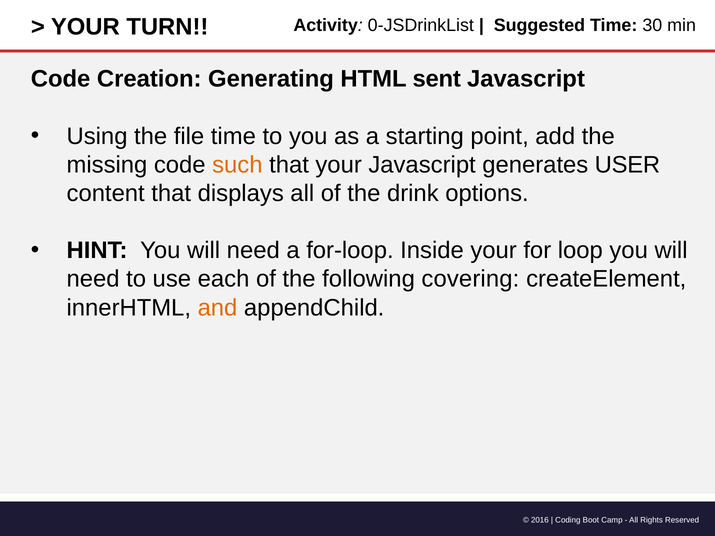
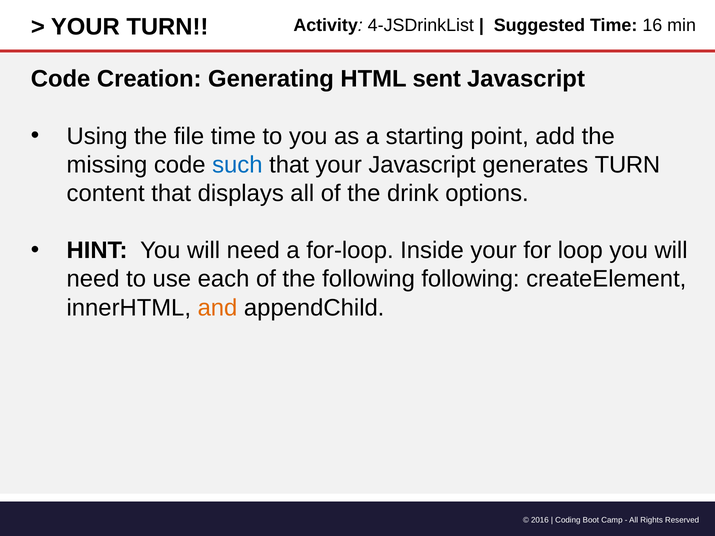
0-JSDrinkList: 0-JSDrinkList -> 4-JSDrinkList (421, 25)
30: 30 -> 16 (652, 25)
such colour: orange -> blue (237, 165)
generates USER: USER -> TURN (627, 165)
following covering: covering -> following (471, 279)
